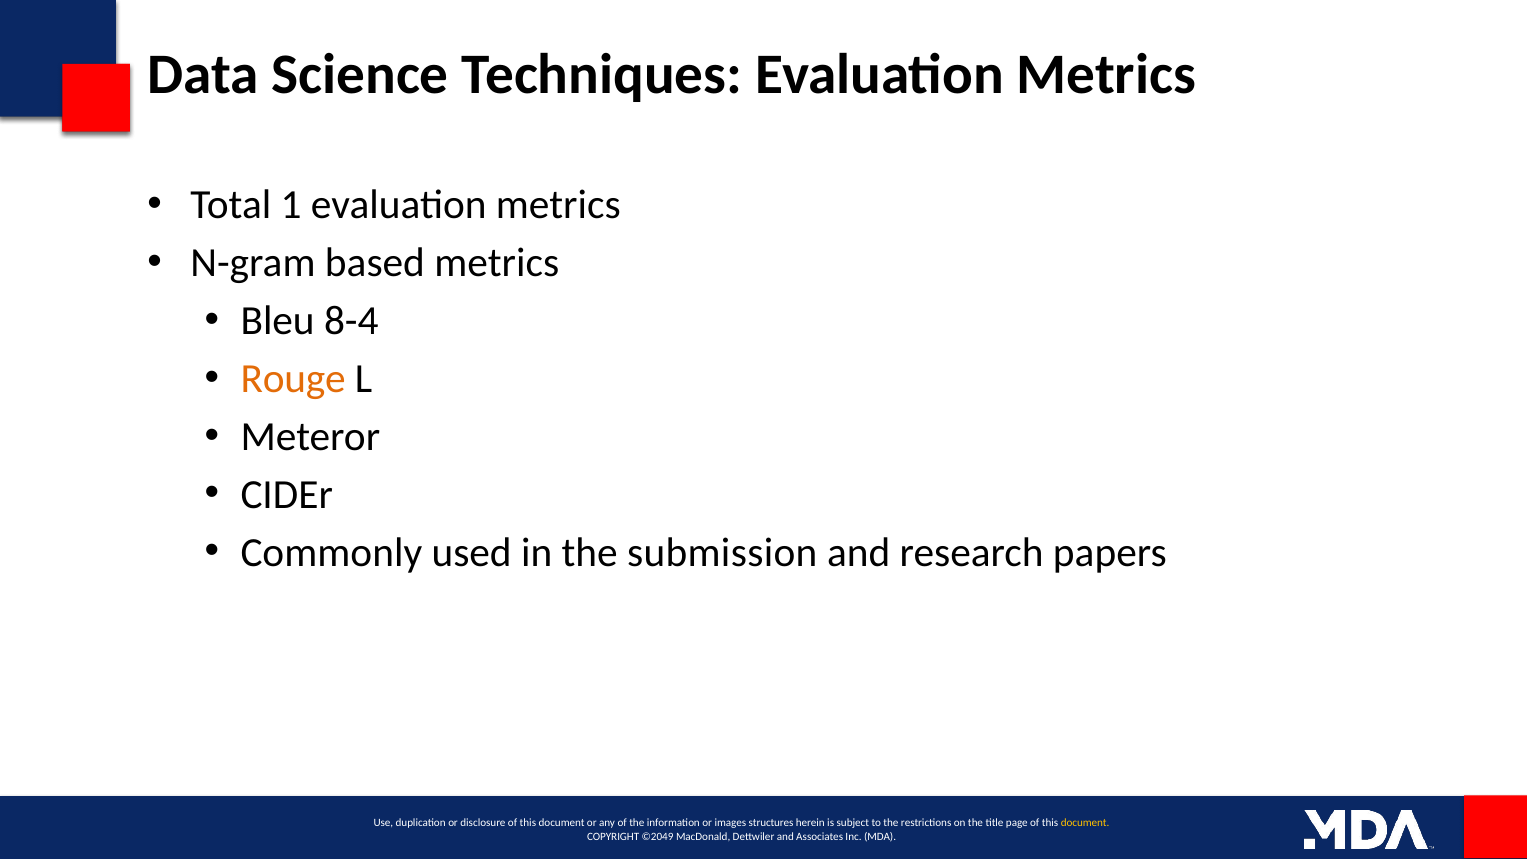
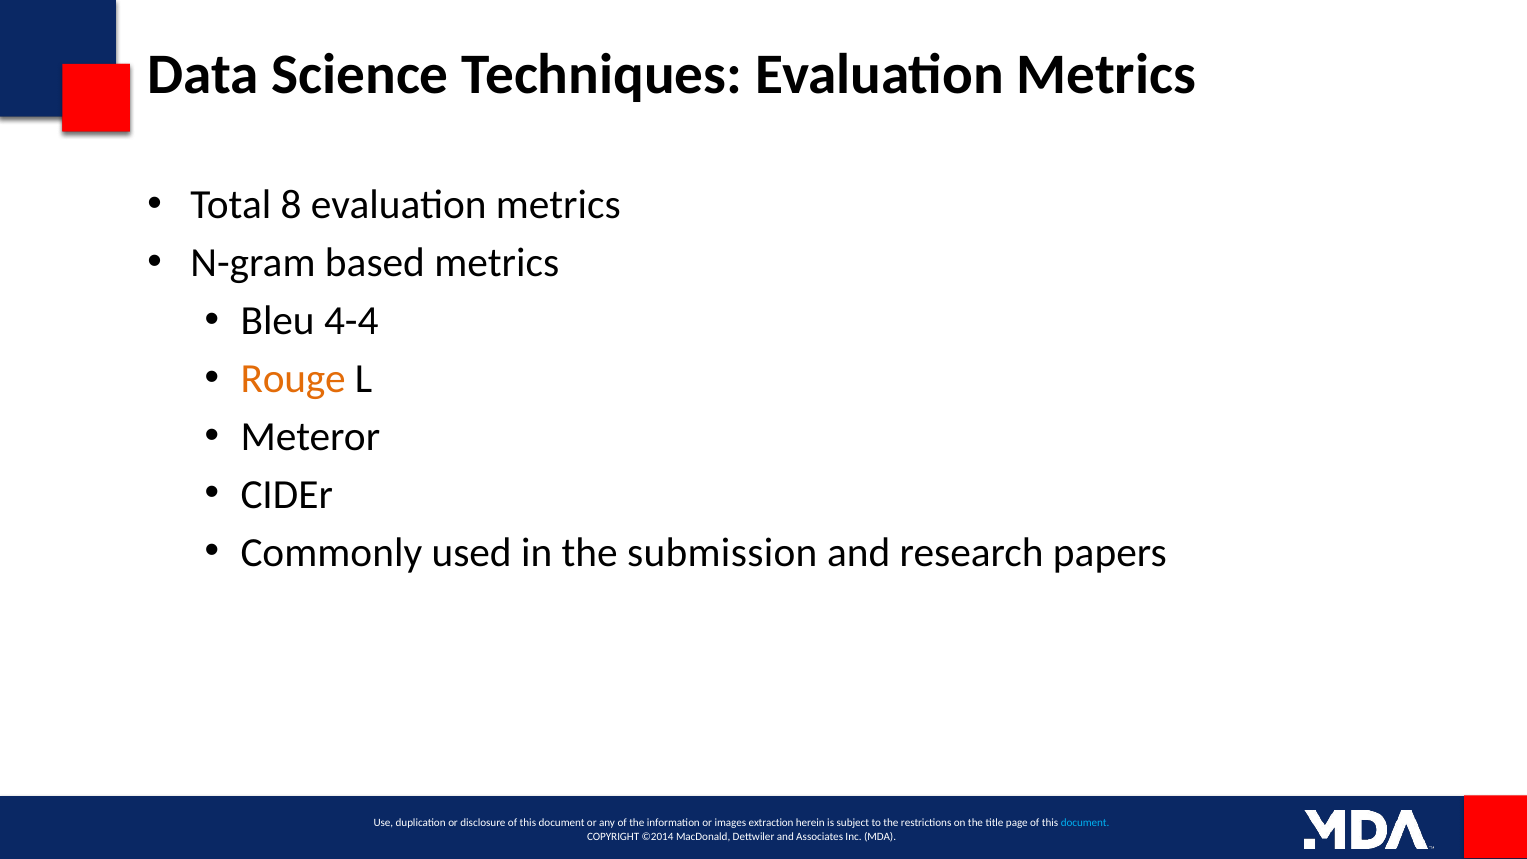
1: 1 -> 8 (291, 205)
8-4: 8-4 -> 4-4 (351, 321)
structures: structures -> extraction (771, 823)
document colour: yellow -> light blue (1085, 823)
©2049: ©2049 -> ©2014 (658, 836)
